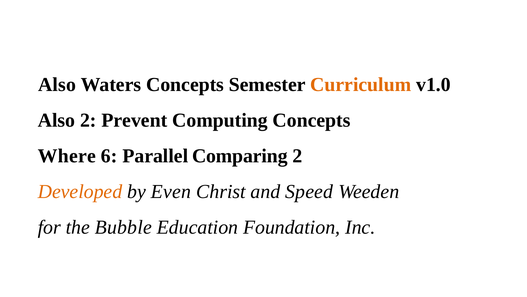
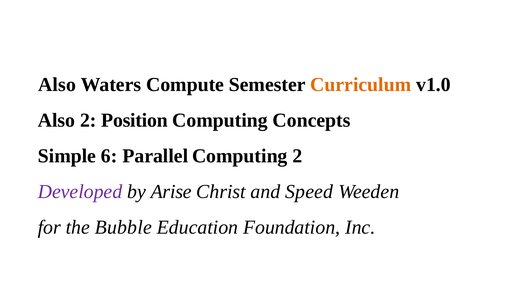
Waters Concepts: Concepts -> Compute (185, 84)
Prevent: Prevent -> Position (134, 120)
Where: Where -> Simple (67, 156)
Parallel Comparing: Comparing -> Computing (240, 156)
Developed colour: orange -> purple (80, 191)
Even: Even -> Arise (171, 191)
